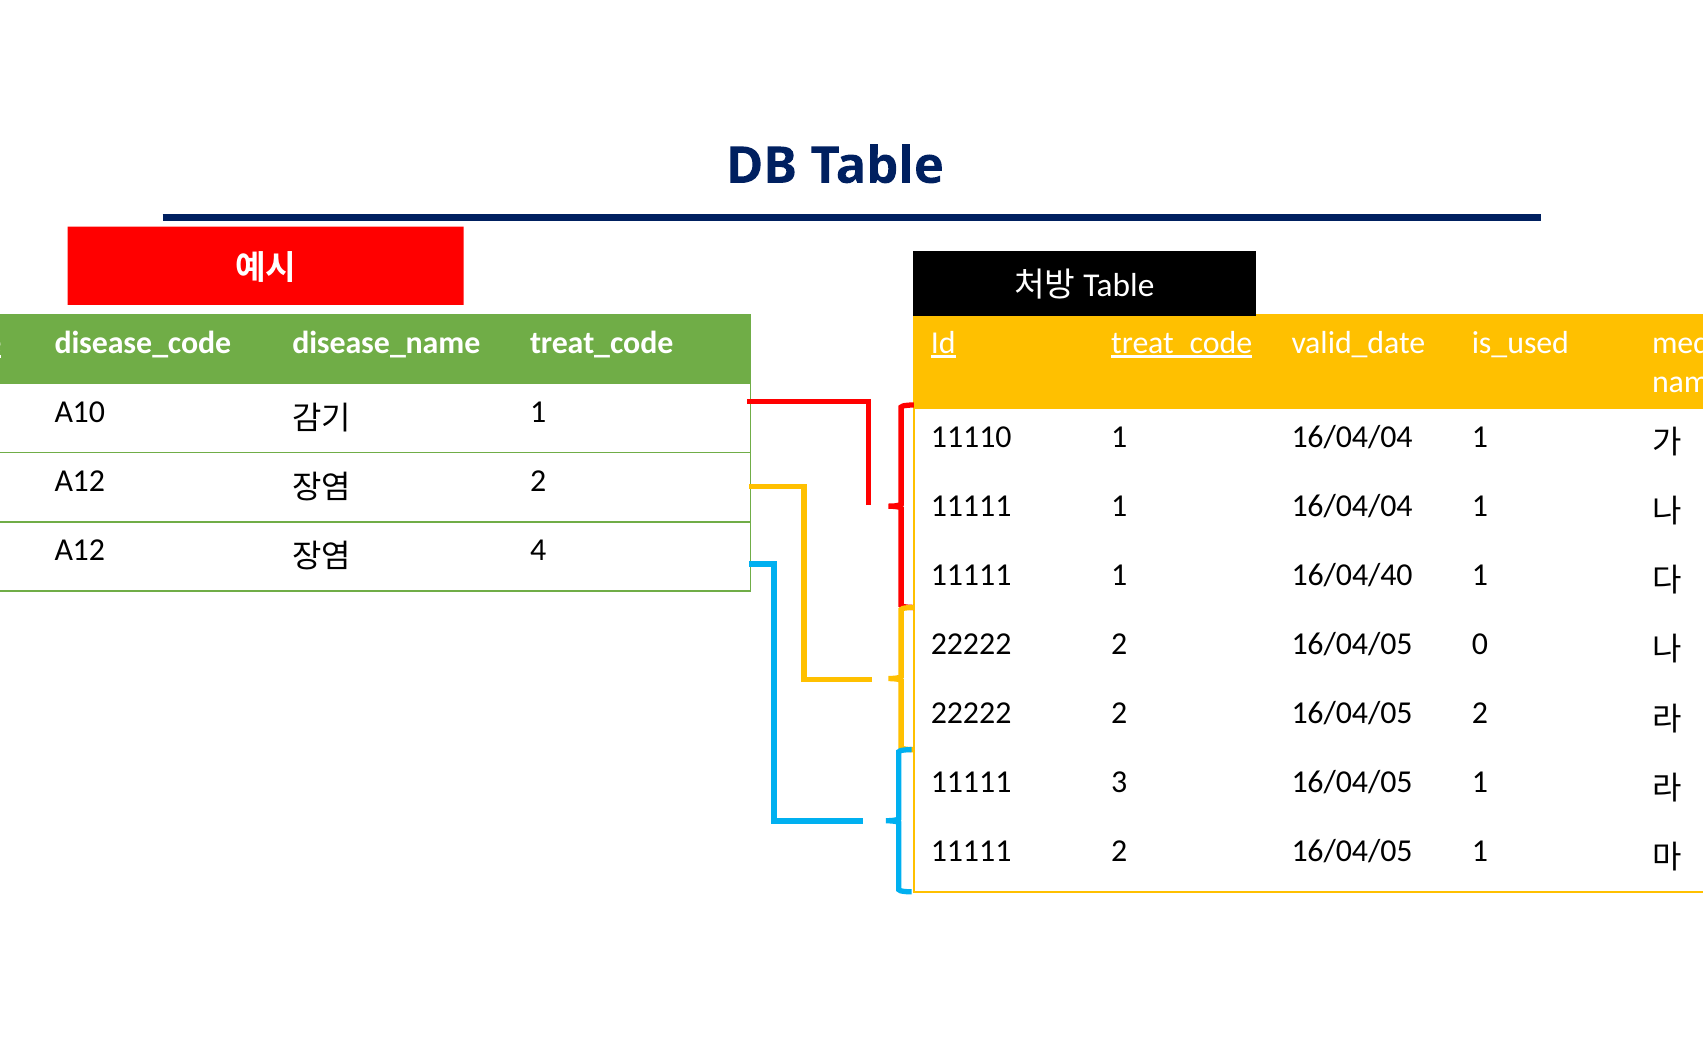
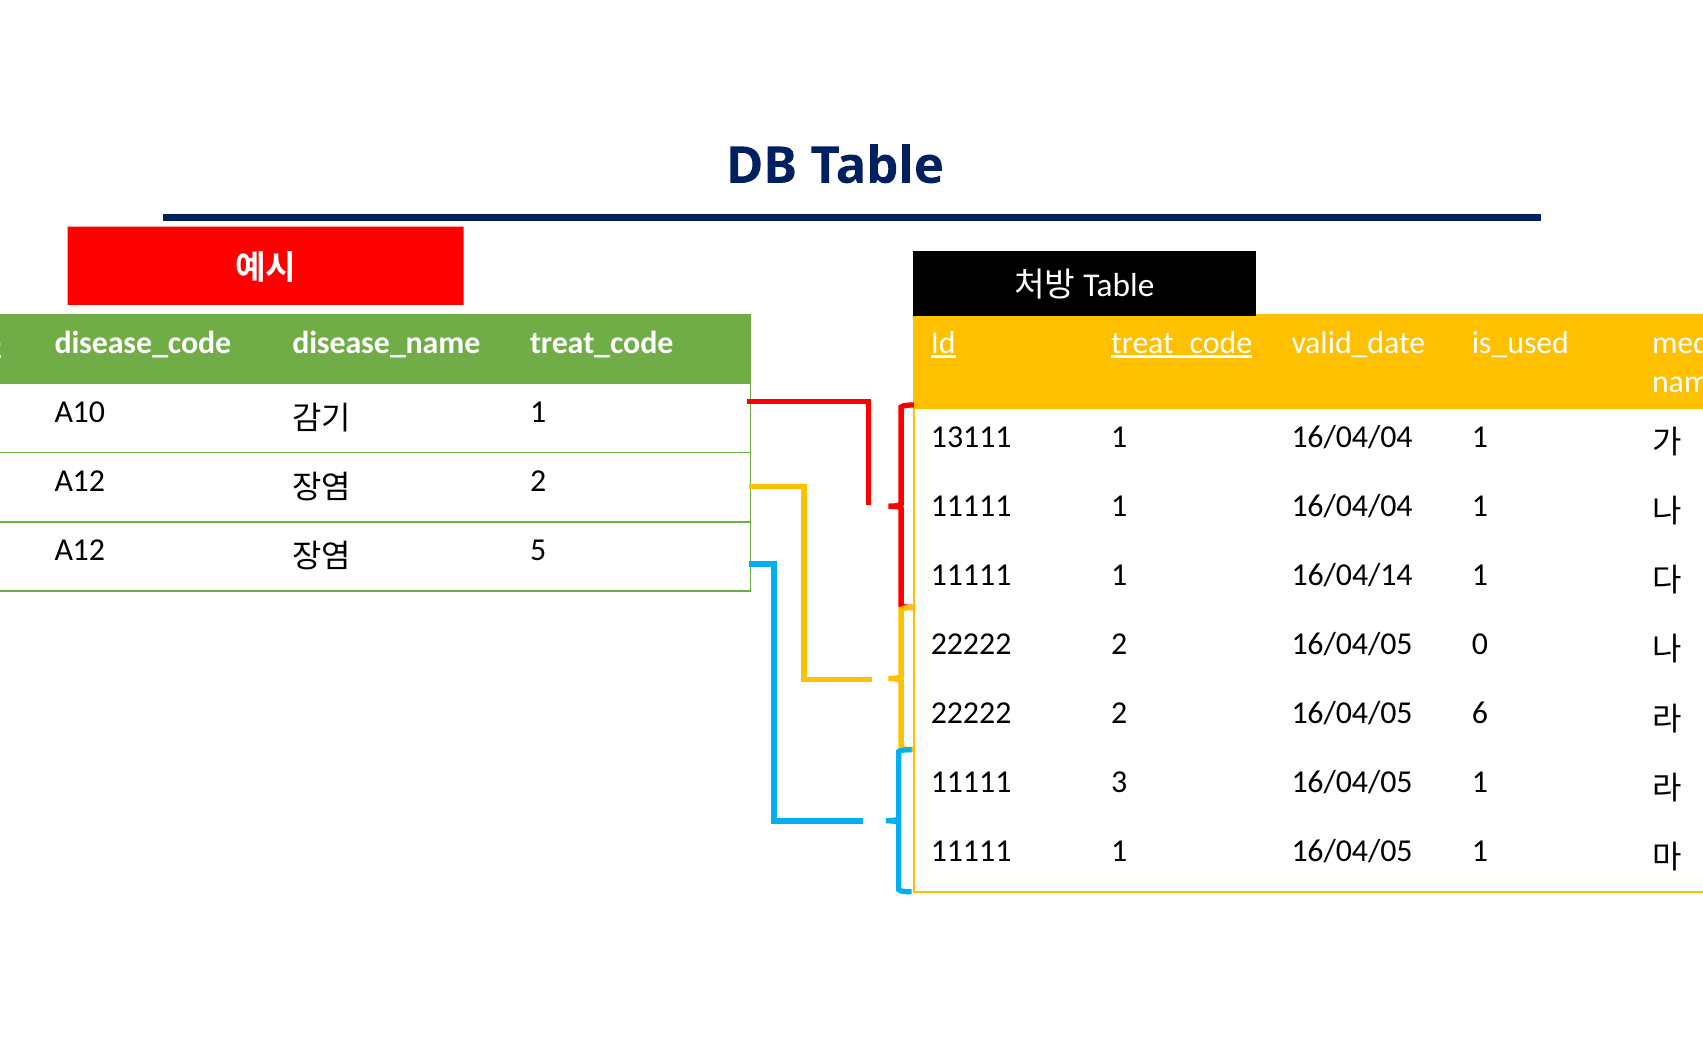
11110: 11110 -> 13111 (971, 437)
4: 4 -> 5 (538, 551)
16/04/40: 16/04/40 -> 16/04/14 (1352, 575)
16/04/05 2: 2 -> 6 (1480, 713)
2: 2 -> 1 (1119, 851)
